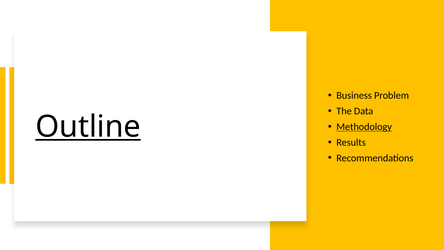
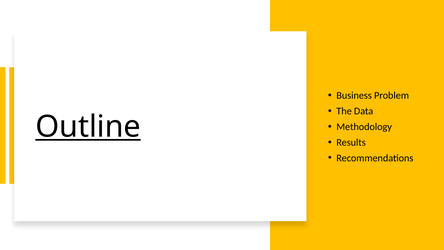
Methodology underline: present -> none (364, 127)
